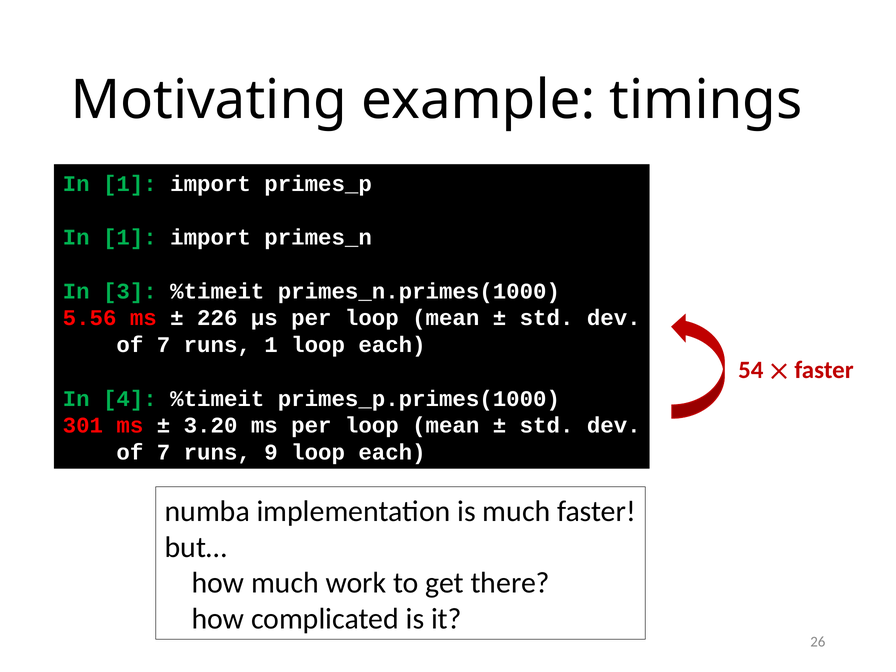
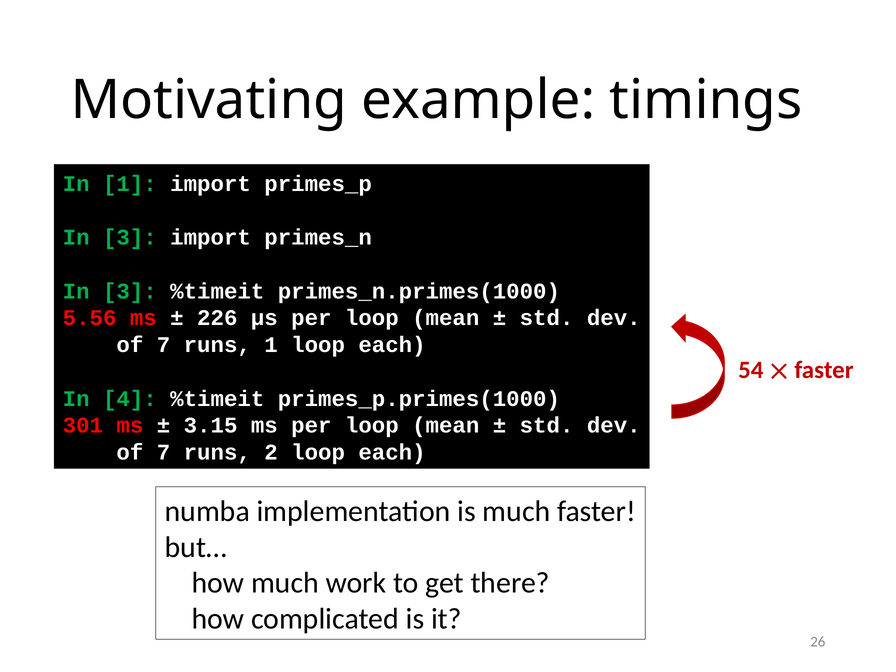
1: 1 -> 3 (130, 237)
3.20: 3.20 -> 3.15 (211, 426)
9: 9 -> 2 (271, 452)
